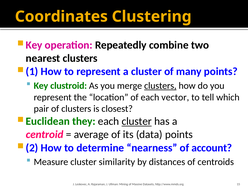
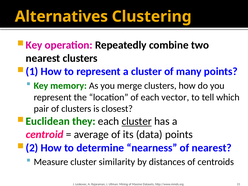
Coordinates: Coordinates -> Alternatives (61, 17)
clustroid: clustroid -> memory (69, 86)
clusters underline: present -> none (160, 86)
of account: account -> nearest (212, 148)
